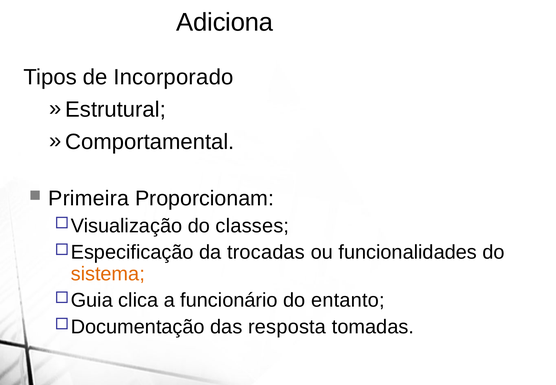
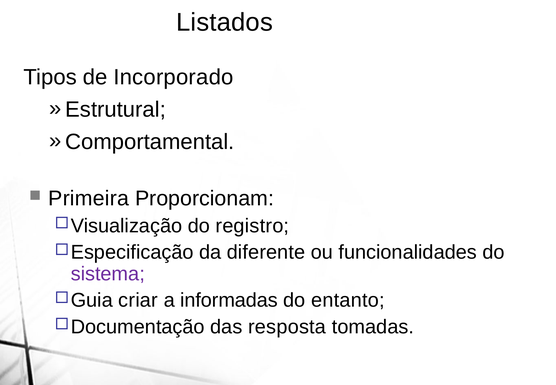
Adiciona: Adiciona -> Listados (225, 22)
classes: classes -> registro (252, 226)
trocadas: trocadas -> diferente (266, 252)
sistema colour: orange -> purple (108, 274)
clica: clica -> criar (138, 300)
funcionário: funcionário -> informadas (229, 300)
